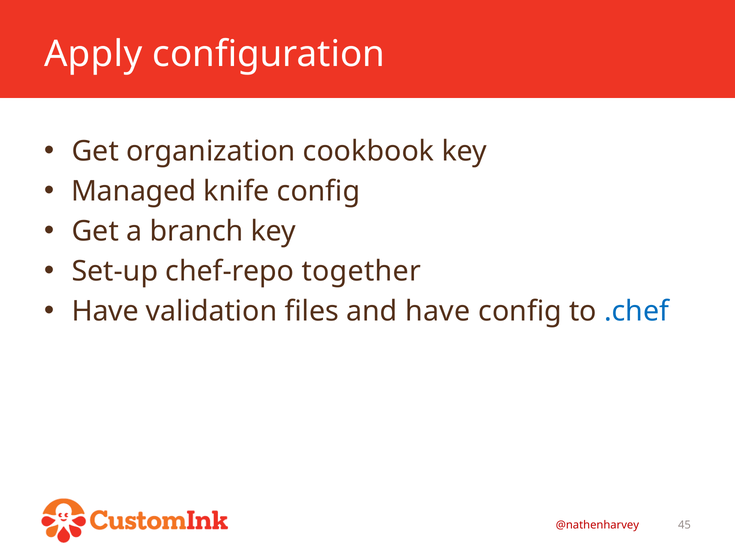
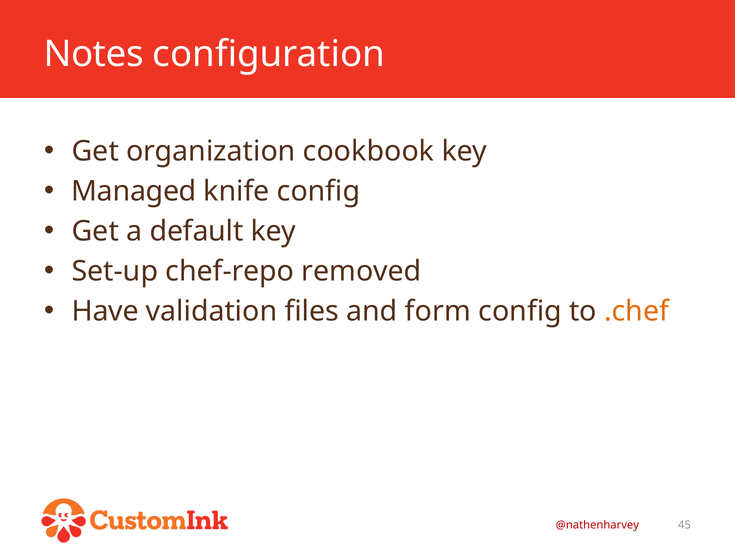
Apply: Apply -> Notes (94, 54)
branch: branch -> default (197, 232)
together: together -> removed (361, 272)
and have: have -> form (438, 312)
.chef colour: blue -> orange (637, 312)
